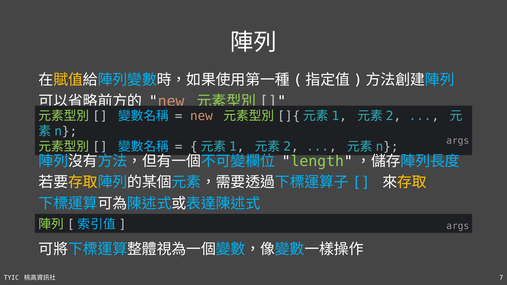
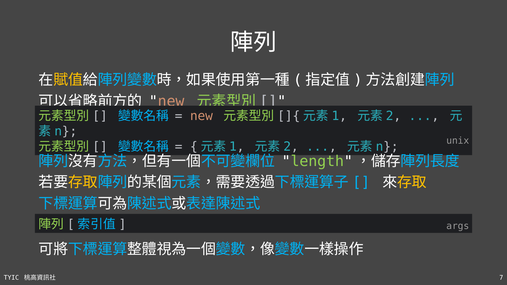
args: args -> unix (458, 141)
